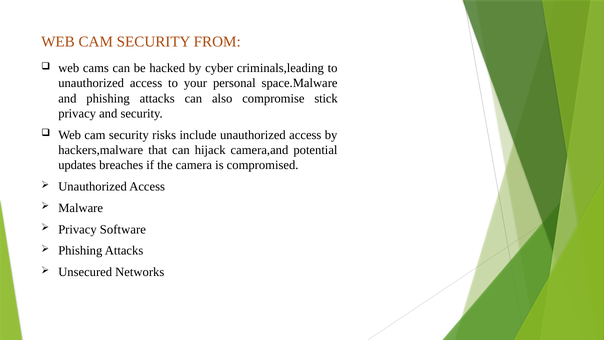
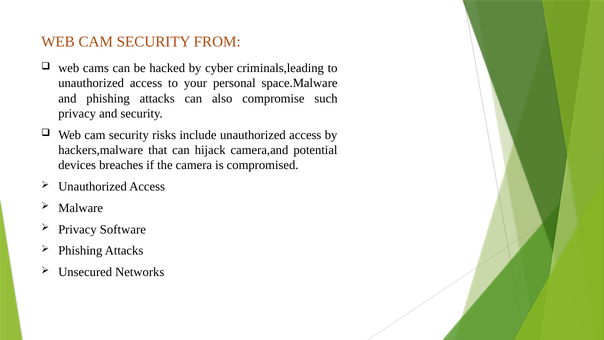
stick: stick -> such (326, 98)
updates: updates -> devices (77, 165)
